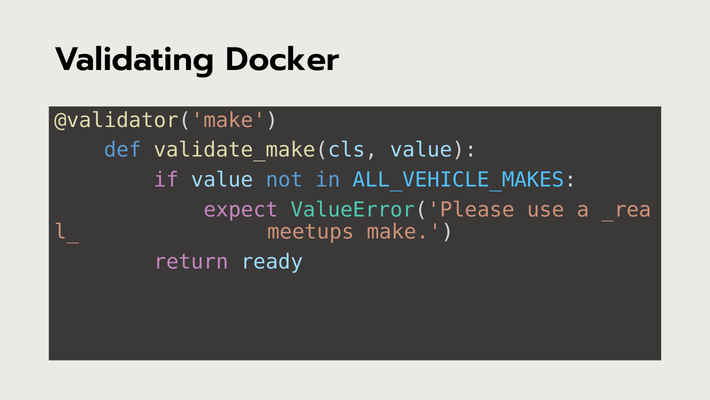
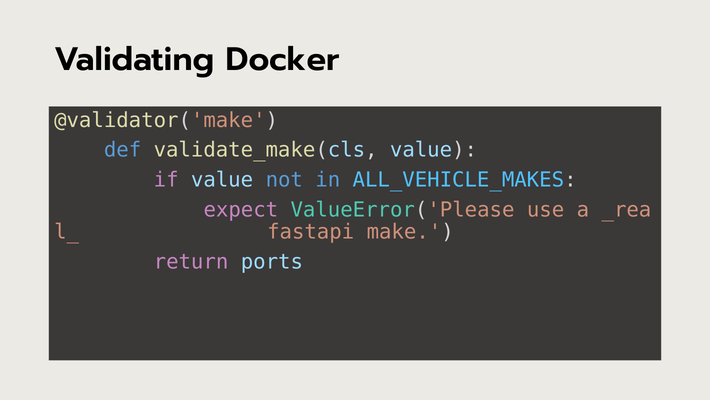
meetups: meetups -> fastapi (311, 232)
ready: ready -> ports (272, 261)
